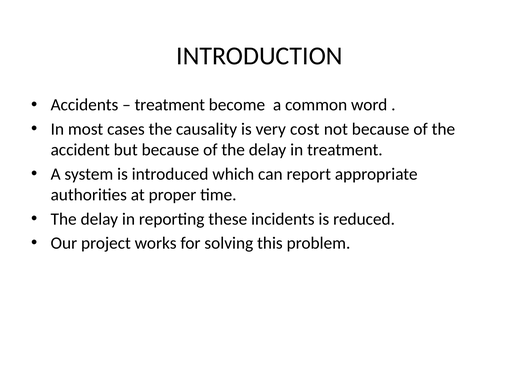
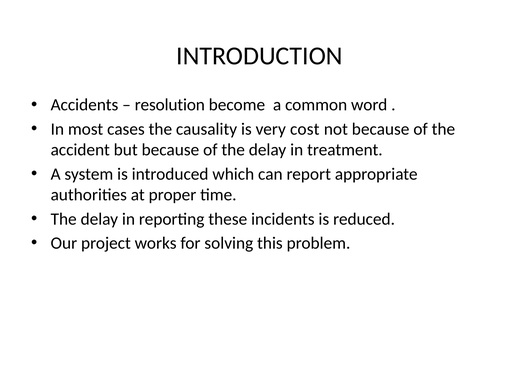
treatment: treatment -> resolution (170, 105)
